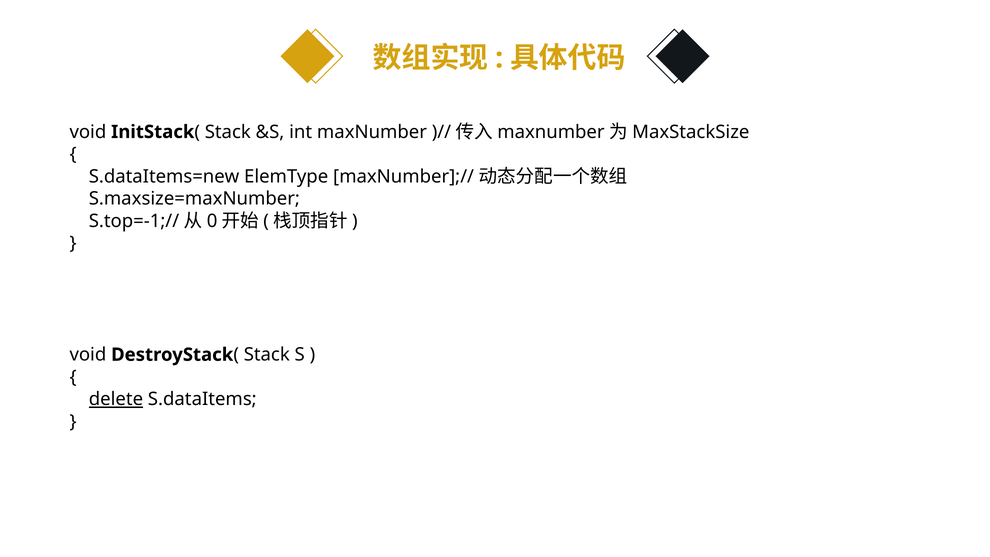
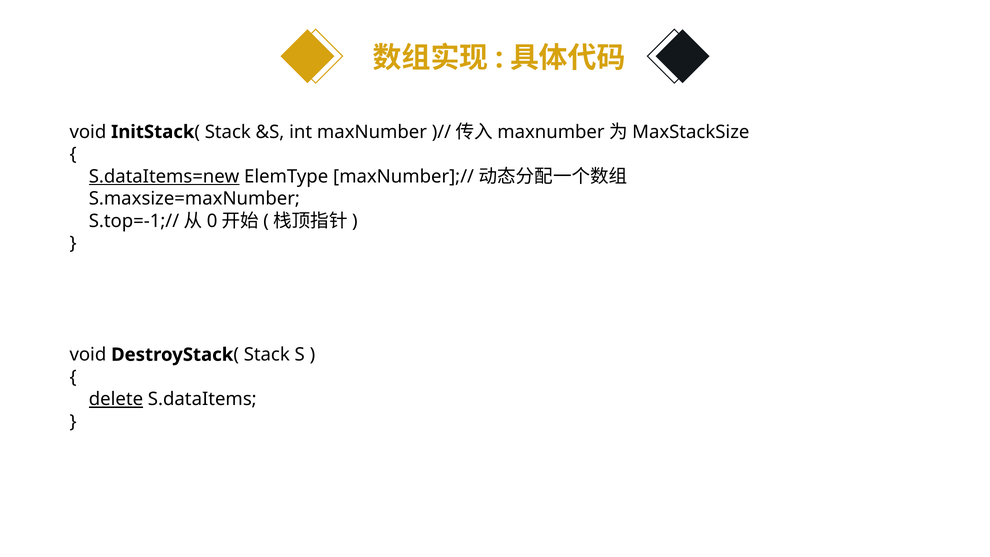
S.dataItems=new underline: none -> present (164, 176)
